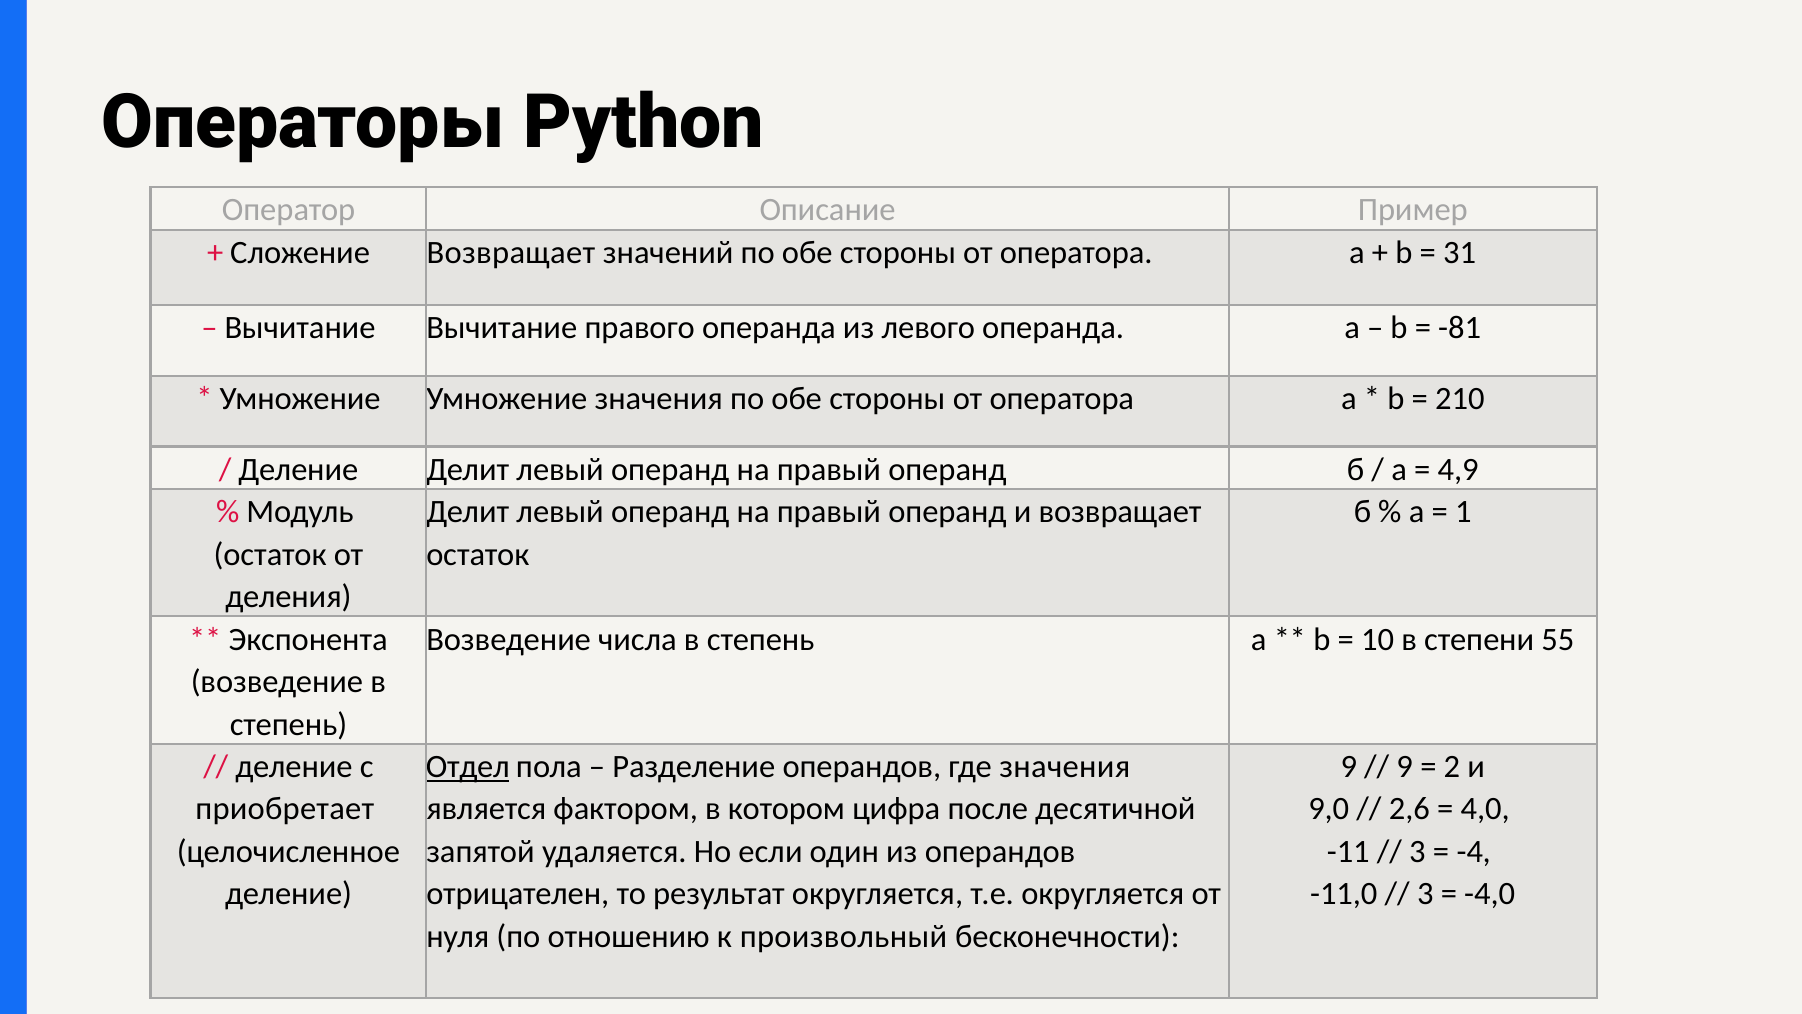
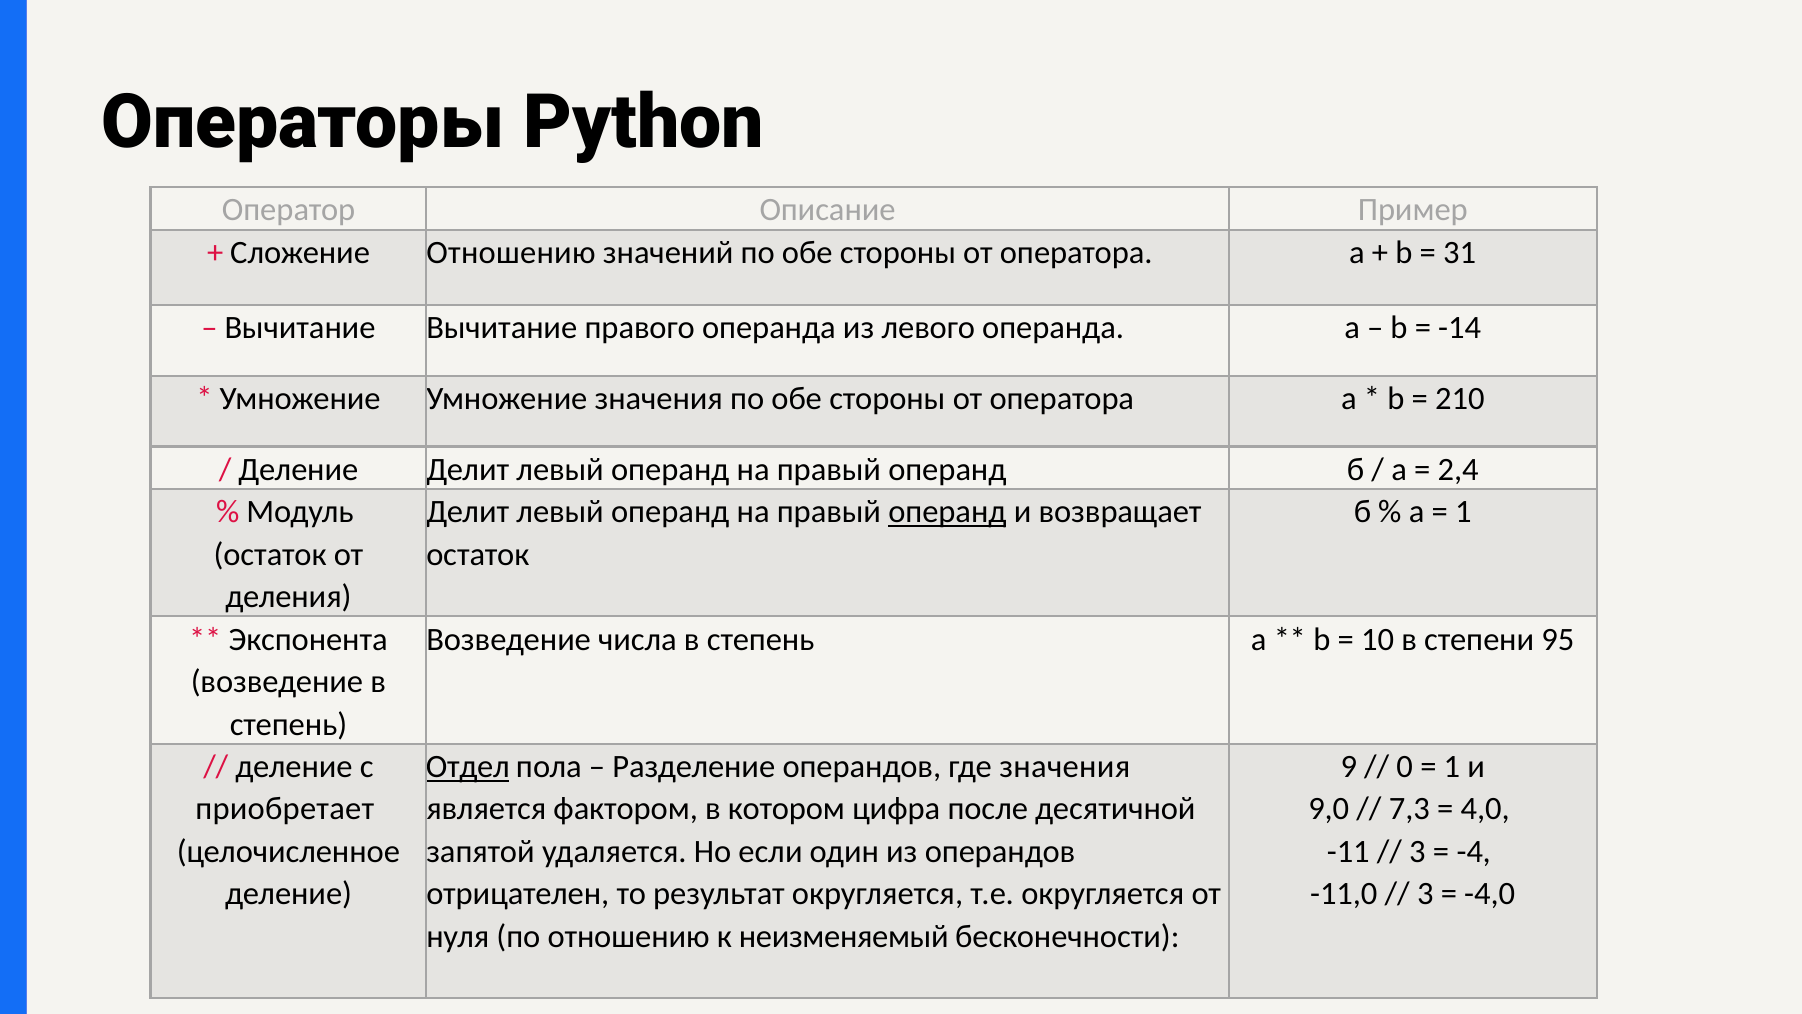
Сложение Возвращает: Возвращает -> Отношению (511, 252)
-81: -81 -> -14 (1460, 328)
4,9: 4,9 -> 2,4 (1458, 469)
операнд underline: none -> present (947, 512)
55: 55 -> 95 (1558, 639)
9: 9 -> 0 (1405, 767)
2: 2 -> 1 (1452, 767)
2,6: 2,6 -> 7,3 (1409, 809)
произвольный: произвольный -> неизменяемый (844, 936)
